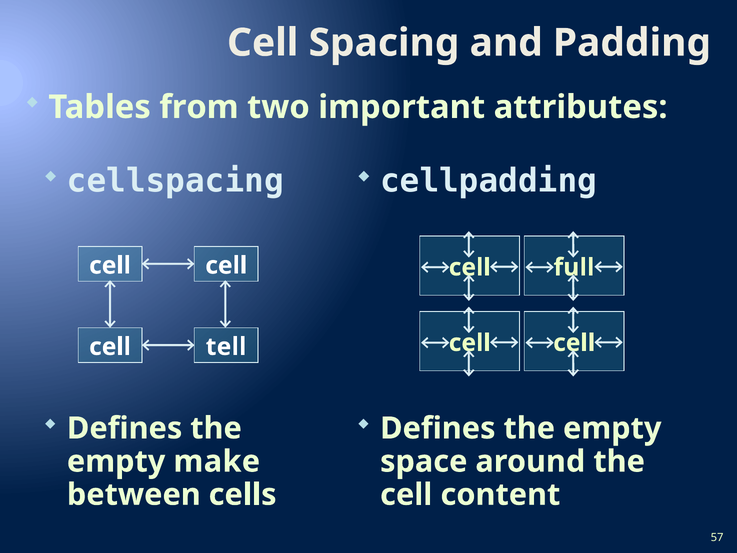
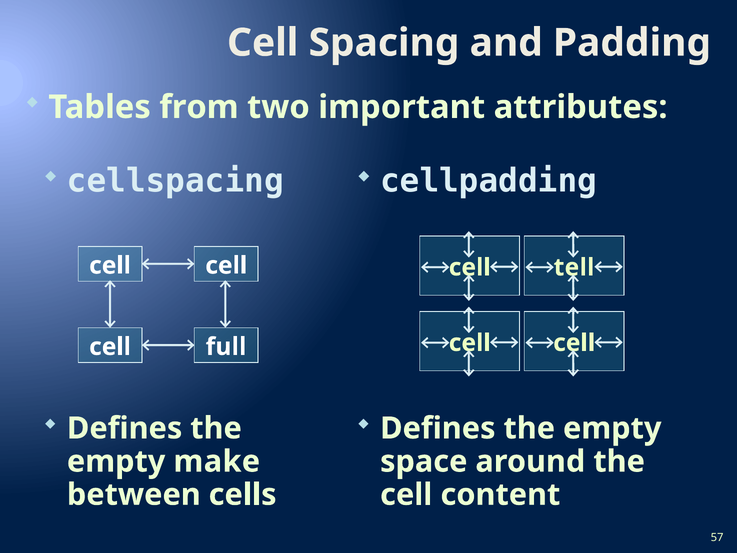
full: full -> tell (574, 267)
tell: tell -> full (226, 347)
